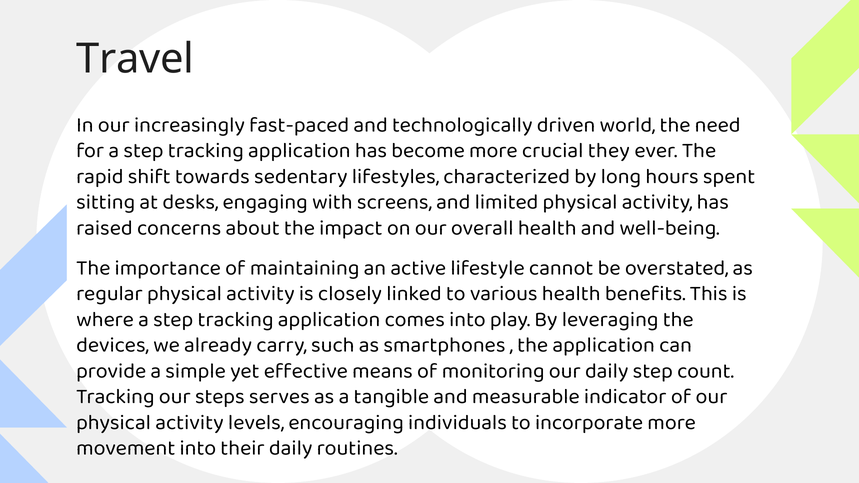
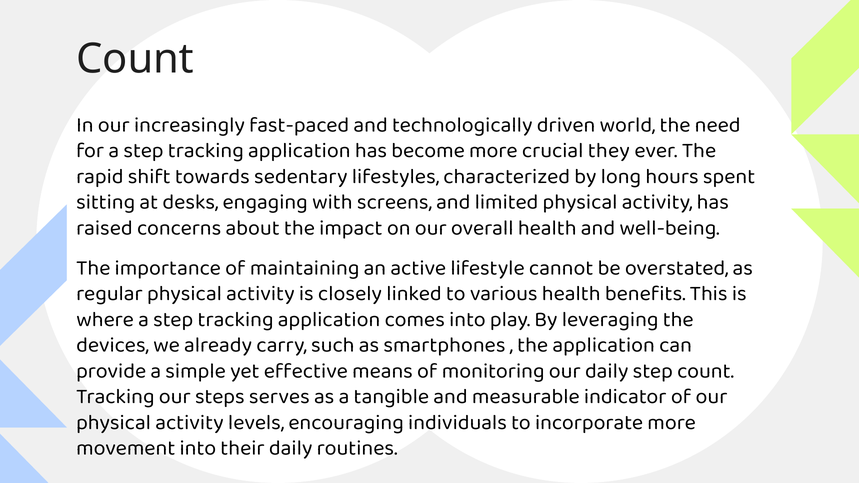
Travel: Travel -> Count (135, 59)
